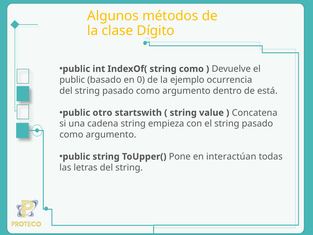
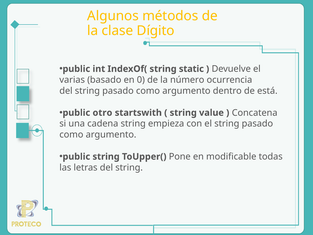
string como: como -> static (191, 69)
public: public -> varias (72, 80)
ejemplo: ejemplo -> número (187, 80)
interactúan: interactúan -> modificable (231, 156)
